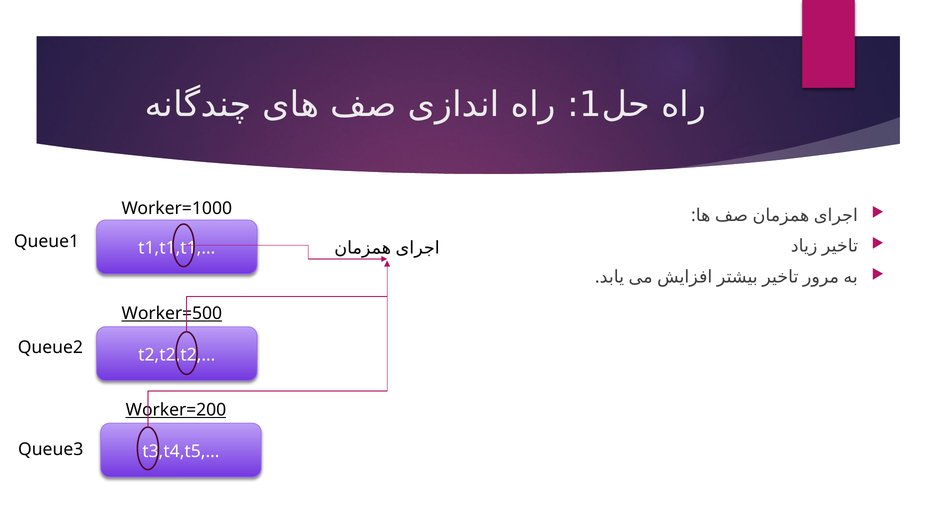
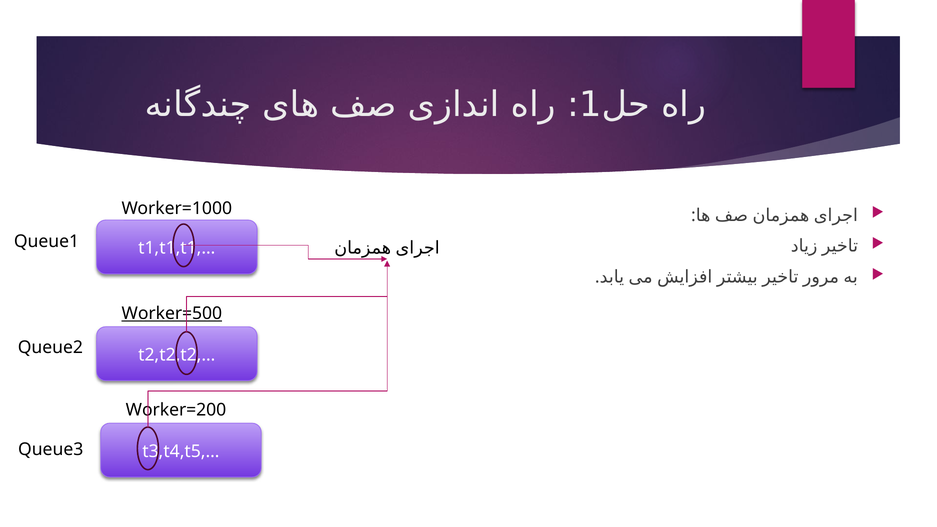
Worker=200 underline: present -> none (176, 410)
